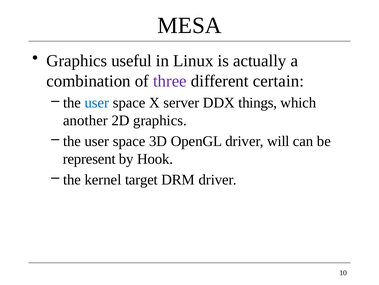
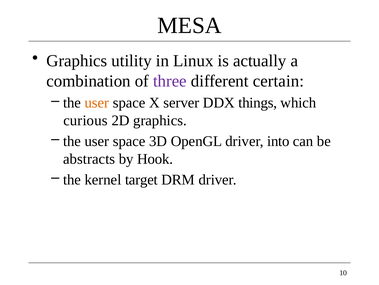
useful: useful -> utility (132, 61)
user colour: blue -> orange (97, 103)
another: another -> curious (85, 120)
will: will -> into (278, 141)
represent: represent -> abstracts (89, 159)
